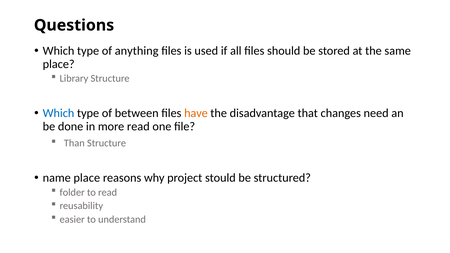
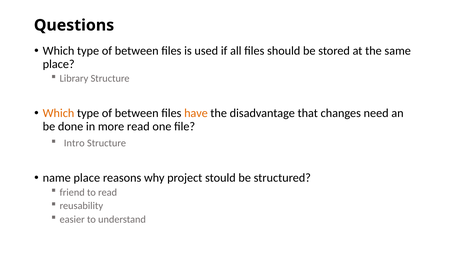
anything: anything -> between (137, 51)
Which colour: blue -> orange (59, 113)
Than: Than -> Intro (74, 143)
folder: folder -> friend (72, 192)
